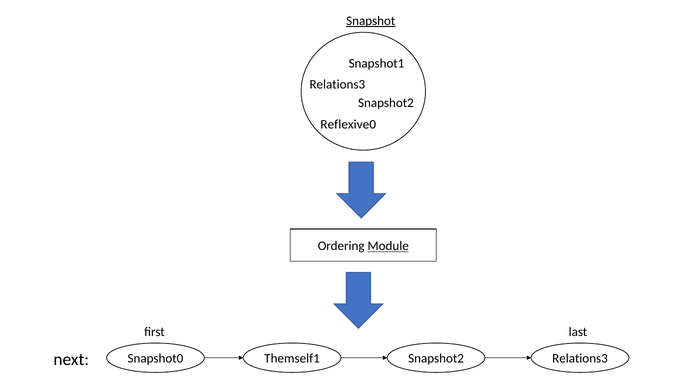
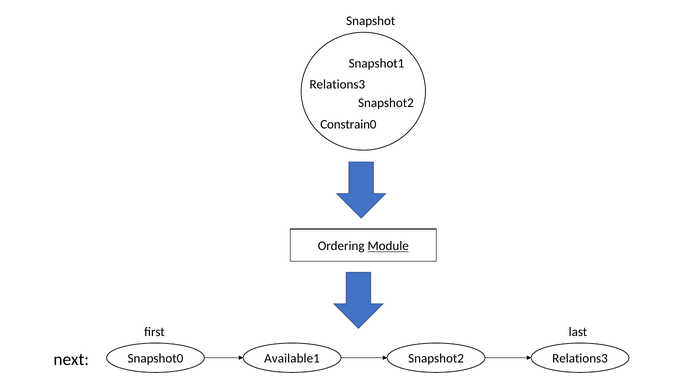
Snapshot underline: present -> none (371, 21)
Reflexive0: Reflexive0 -> Constrain0 (348, 124)
Themself1: Themself1 -> Available1 (292, 358)
